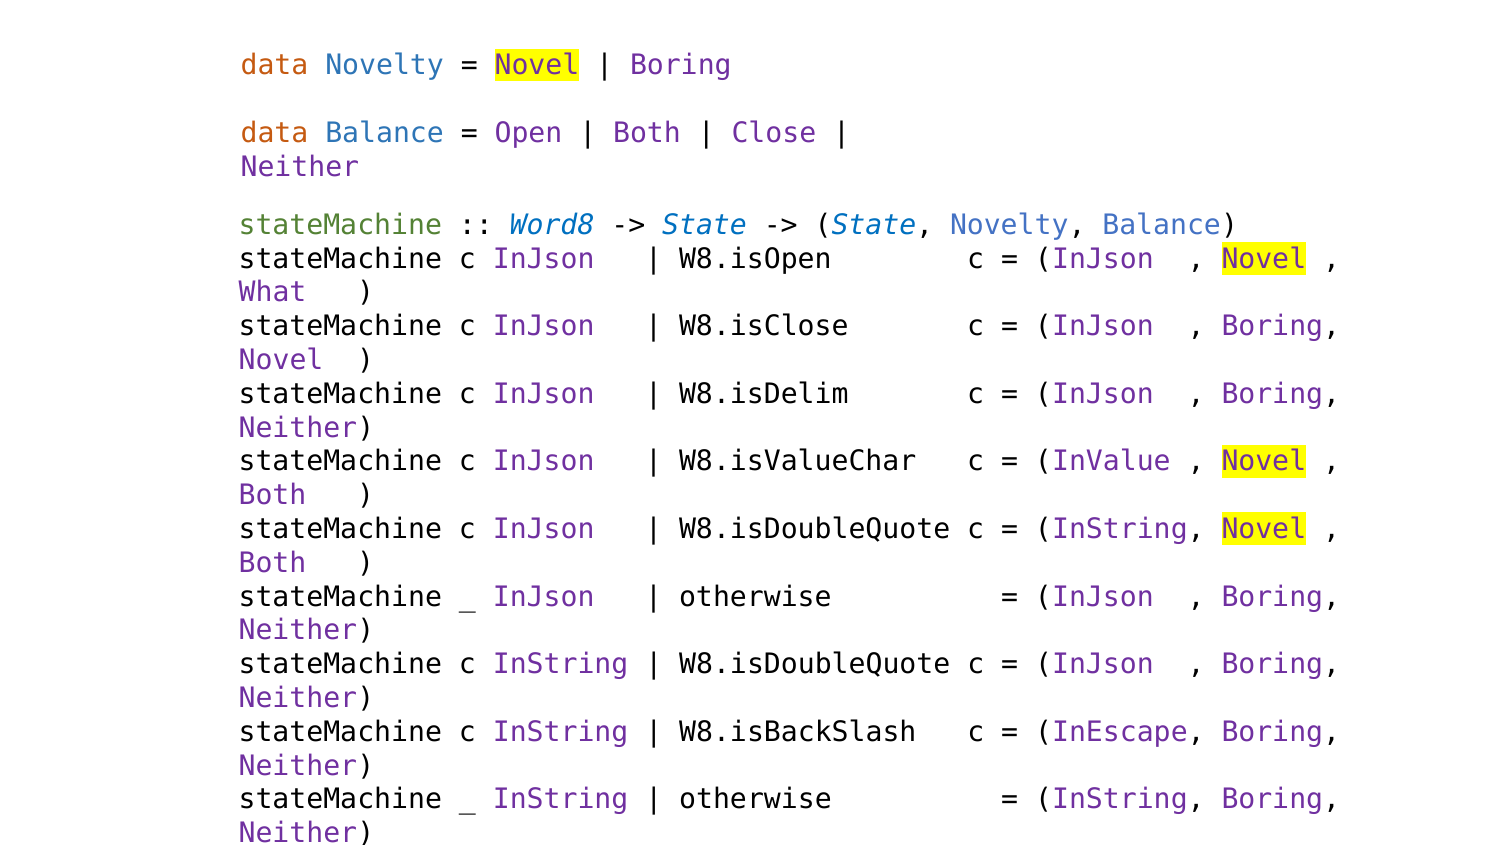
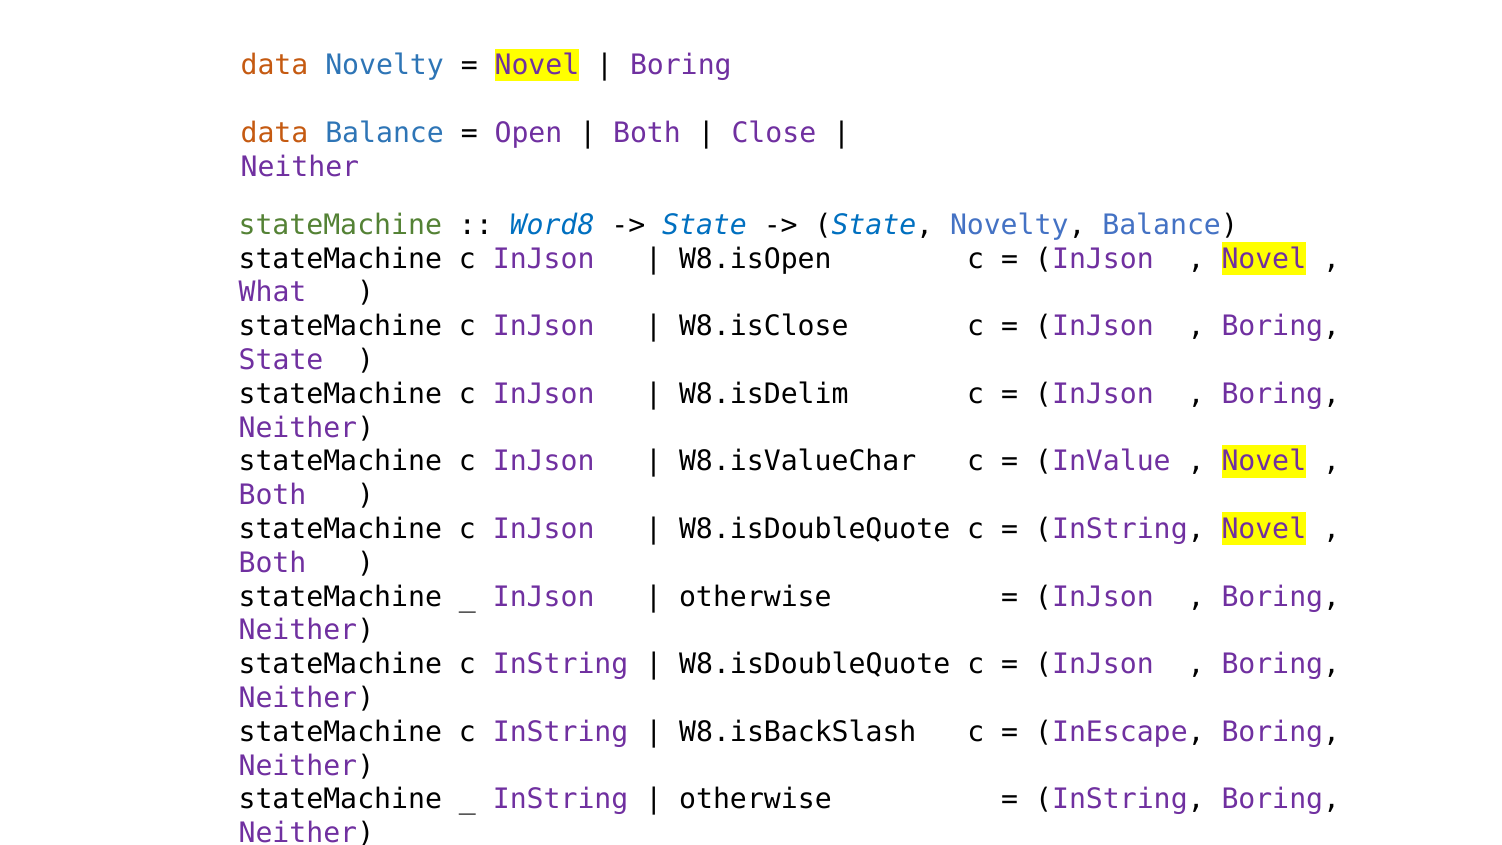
Novel: Novel -> State (281, 360)
